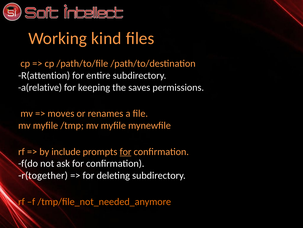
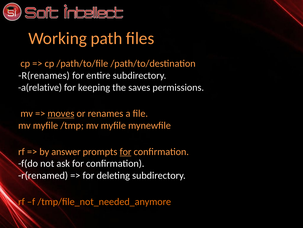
kind: kind -> path (107, 38)
R(attention: R(attention -> R(renames (44, 75)
moves underline: none -> present (61, 113)
include: include -> answer (66, 151)
r(together: r(together -> r(renamed (43, 175)
